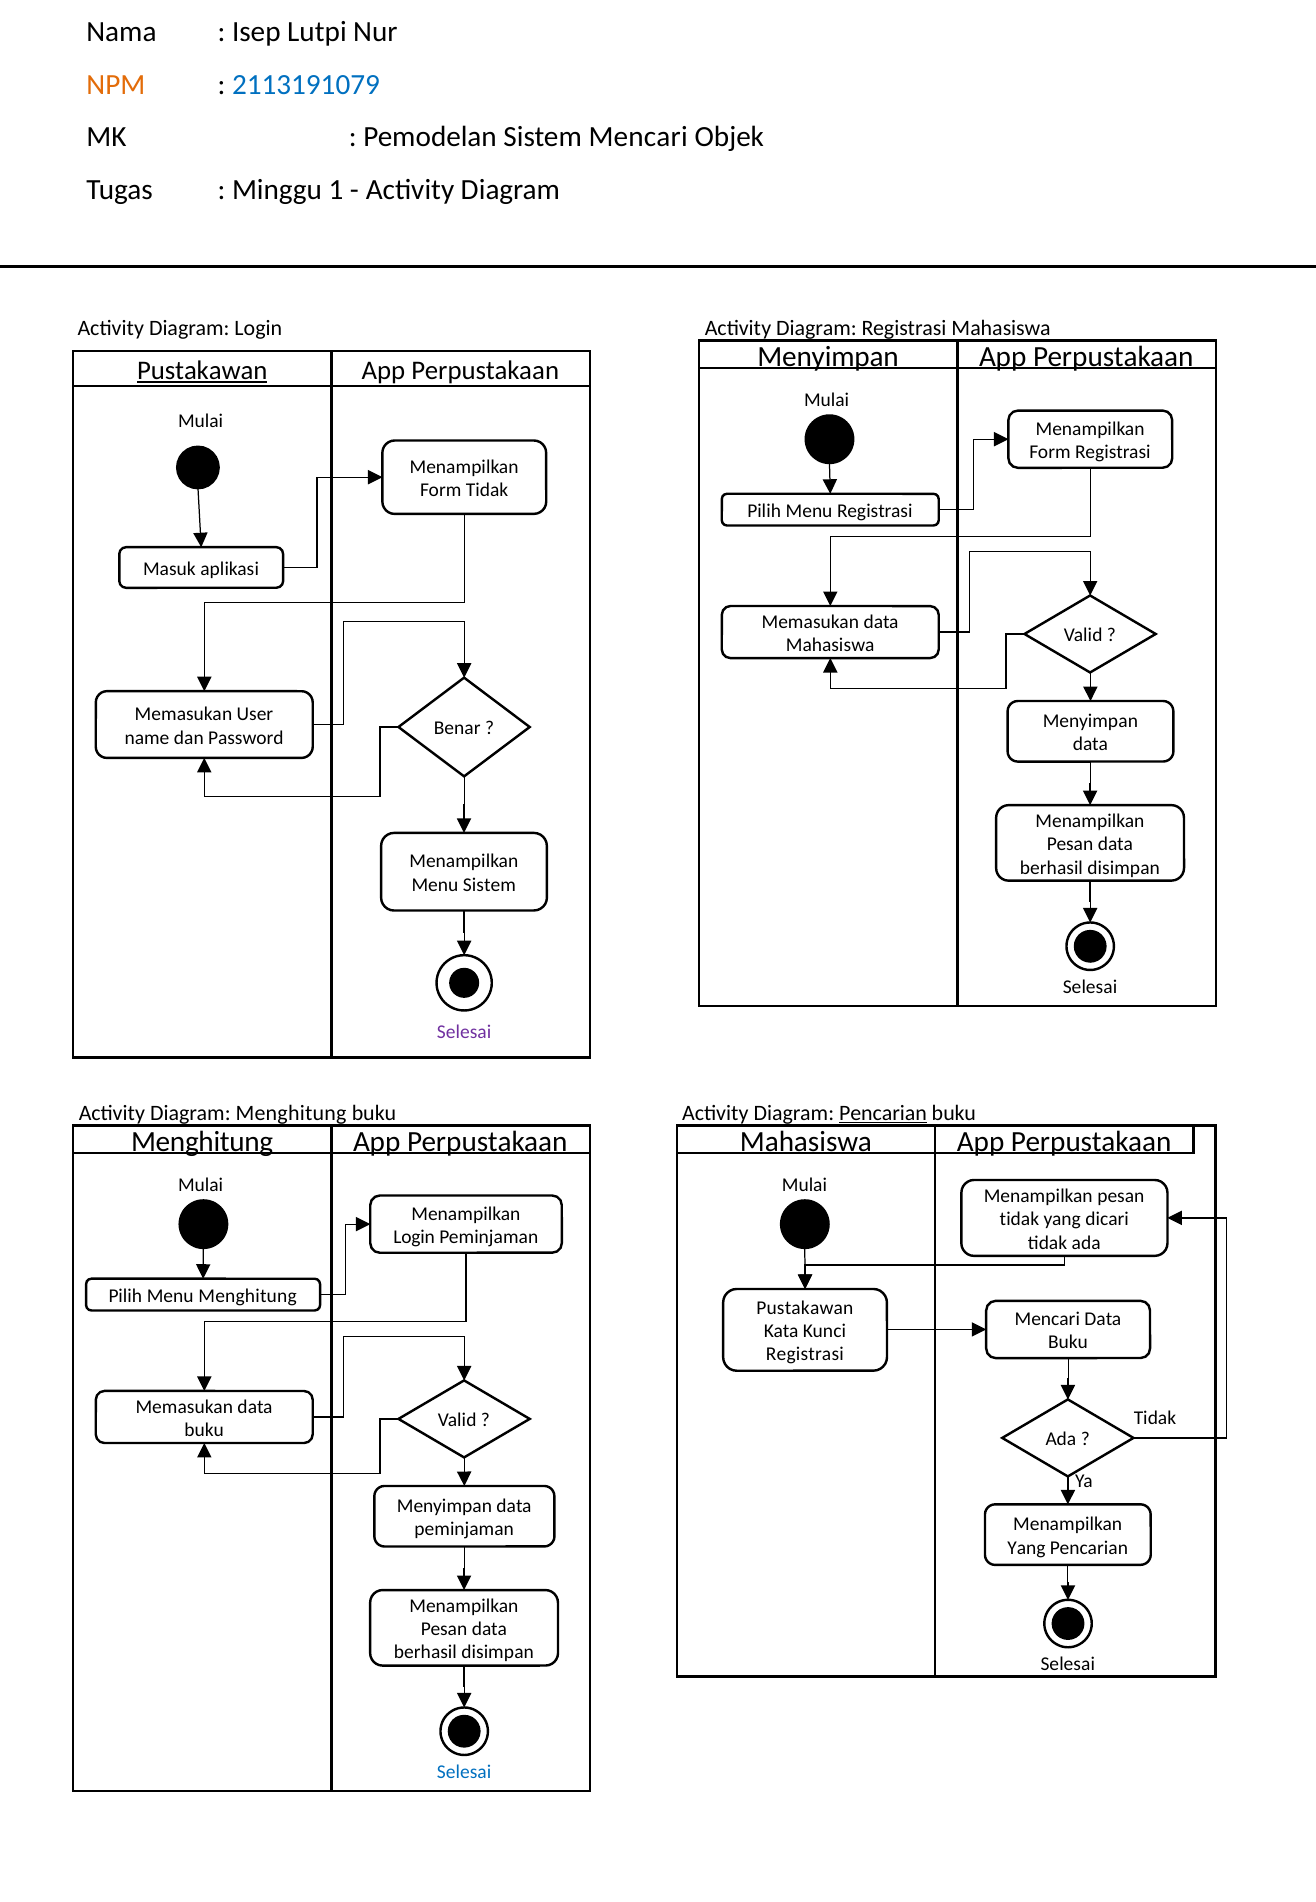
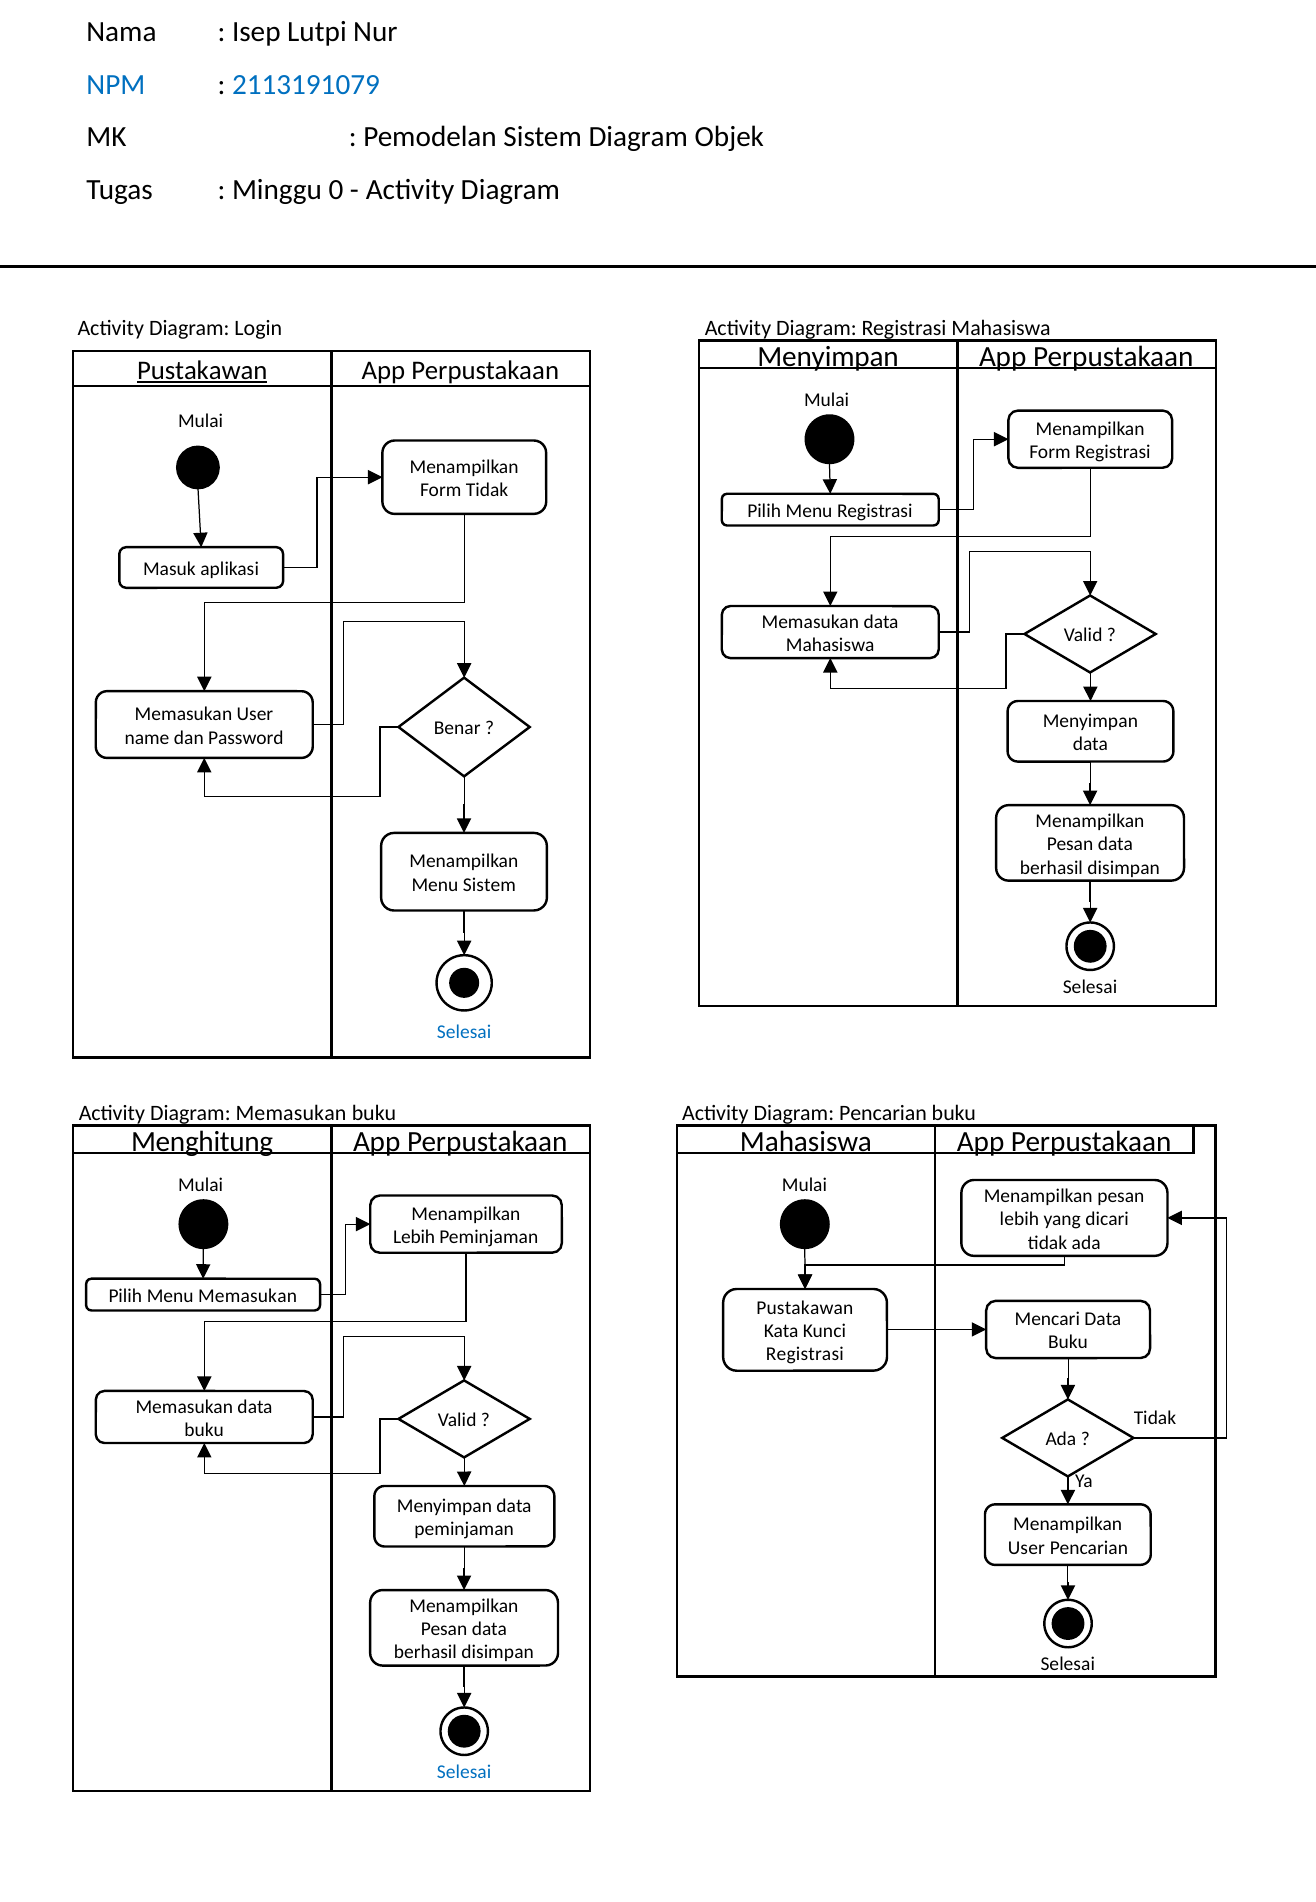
NPM colour: orange -> blue (116, 84)
Sistem Mencari: Mencari -> Diagram (638, 137)
1: 1 -> 0 (336, 190)
Selesai colour: purple -> blue (464, 1031)
Diagram Menghitung: Menghitung -> Memasukan (291, 1112)
Pencarian underline: present -> none (883, 1112)
tidak: tidak -> lebih (1019, 1219)
Login: Login -> Lebih (414, 1236)
Menu Menghitung: Menghitung -> Memasukan (248, 1295)
Yang: Yang -> User (1026, 1547)
